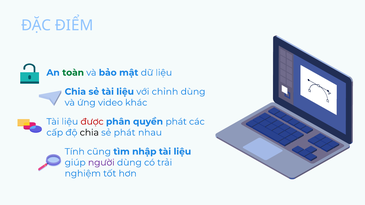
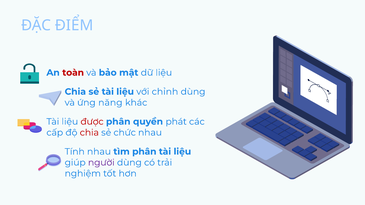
toàn colour: green -> red (73, 73)
video: video -> năng (110, 103)
chia colour: black -> red (89, 133)
sẻ phát: phát -> chức (125, 133)
Tính cũng: cũng -> nhau (99, 152)
tìm nhập: nhập -> phân (144, 152)
